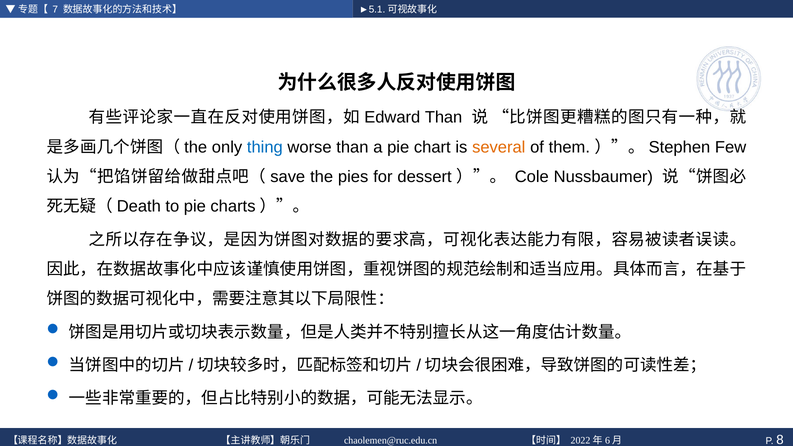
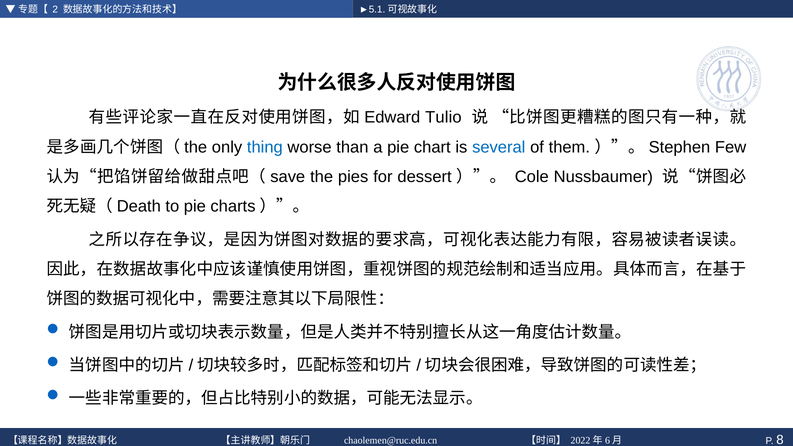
7: 7 -> 2 (55, 10)
Than: Than -> Tulio (443, 117)
several colour: orange -> blue (499, 147)
